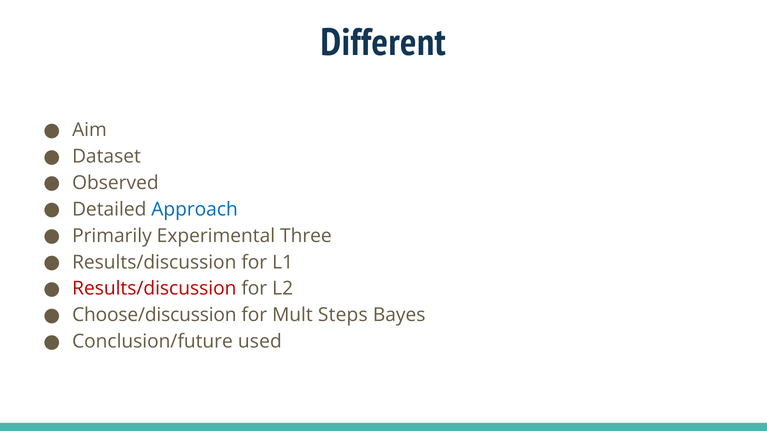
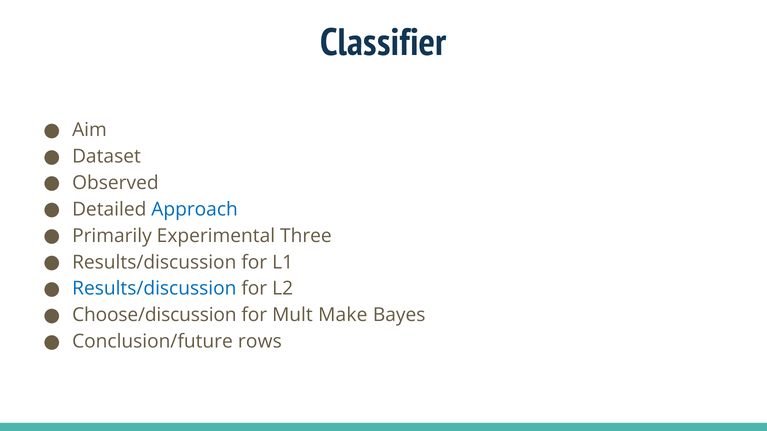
Different: Different -> Classifier (383, 42)
Results/discussion colour: red -> blue (154, 289)
Steps: Steps -> Make (343, 315)
used: used -> rows (260, 342)
